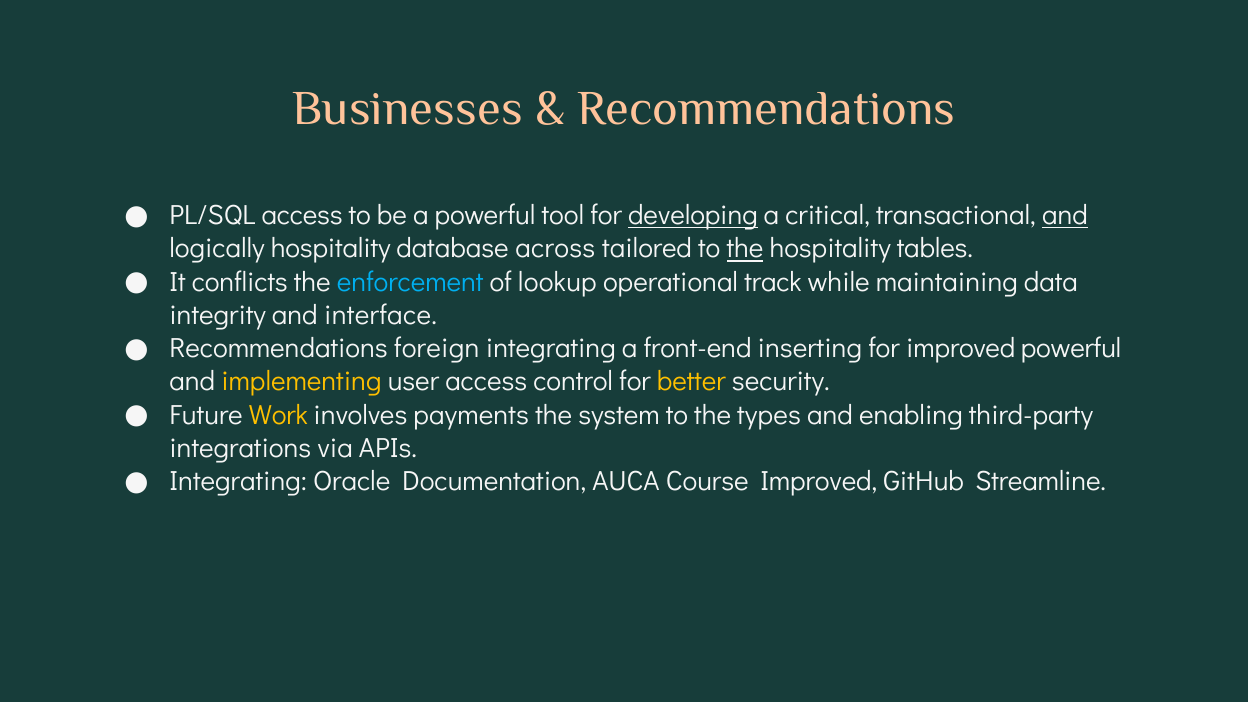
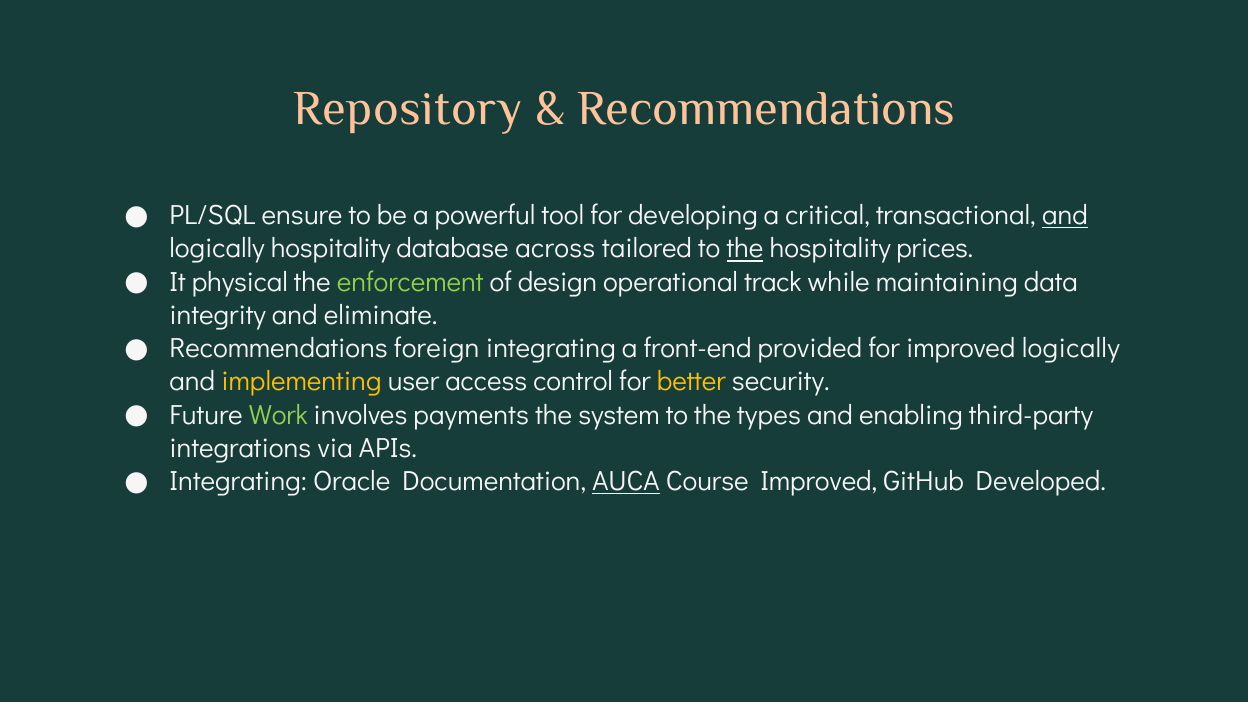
Businesses: Businesses -> Repository (408, 108)
PL/SQL access: access -> ensure (302, 216)
developing underline: present -> none (693, 216)
tables: tables -> prices (935, 249)
conflicts: conflicts -> physical (240, 282)
enforcement colour: light blue -> light green (410, 282)
lookup: lookup -> design (558, 282)
interface: interface -> eliminate (381, 315)
inserting: inserting -> provided (810, 349)
improved powerful: powerful -> logically (1071, 349)
Work colour: yellow -> light green (278, 415)
AUCA underline: none -> present (626, 482)
Streamline: Streamline -> Developed (1041, 482)
